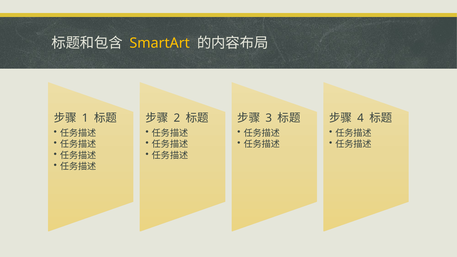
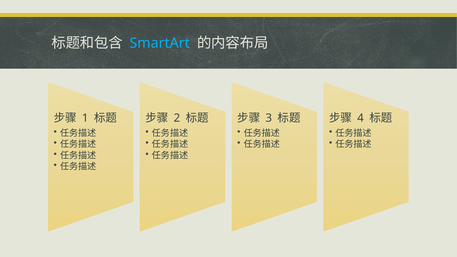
SmartArt colour: yellow -> light blue (160, 43)
